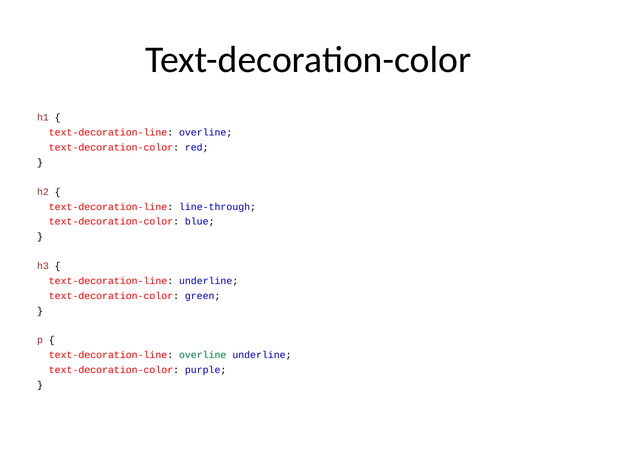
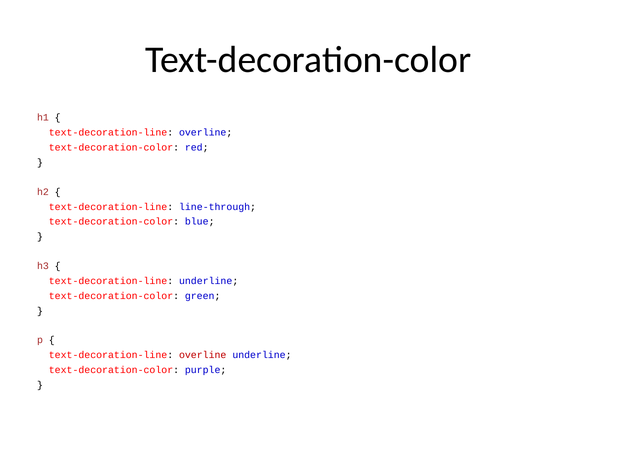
overline colour: green -> red (203, 355)
